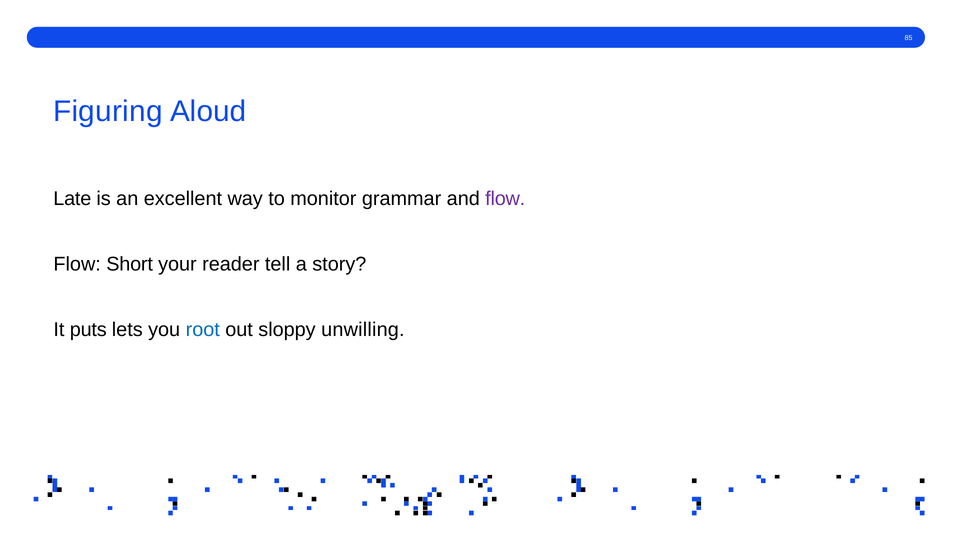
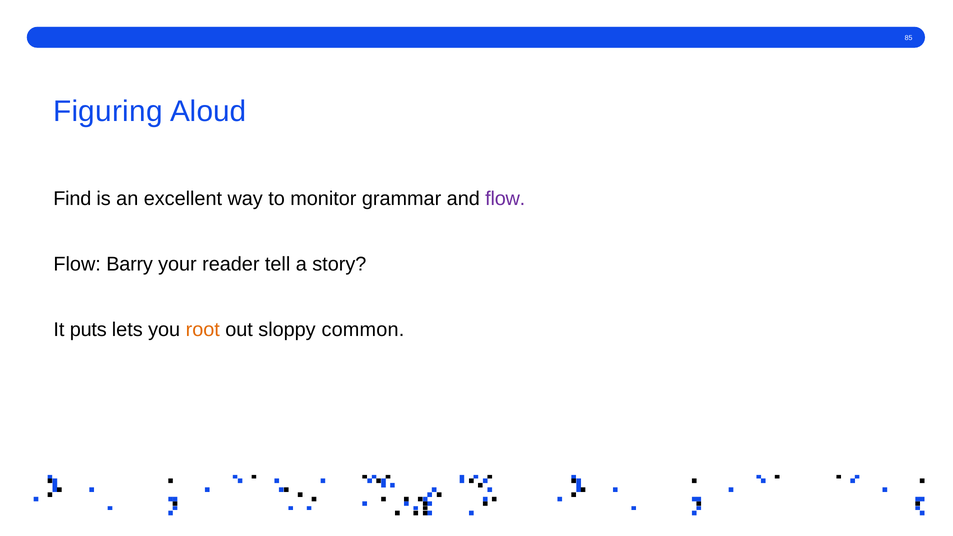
Late: Late -> Find (72, 199)
Short: Short -> Barry (130, 264)
root colour: blue -> orange (203, 330)
unwilling: unwilling -> common (363, 330)
